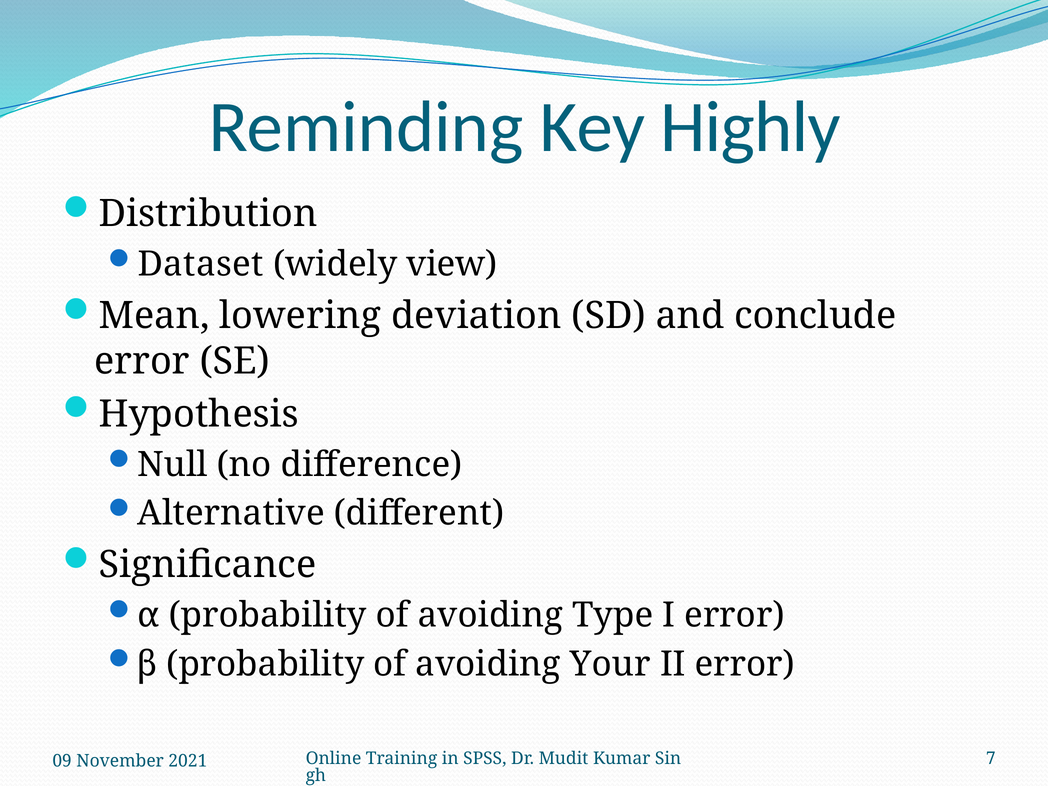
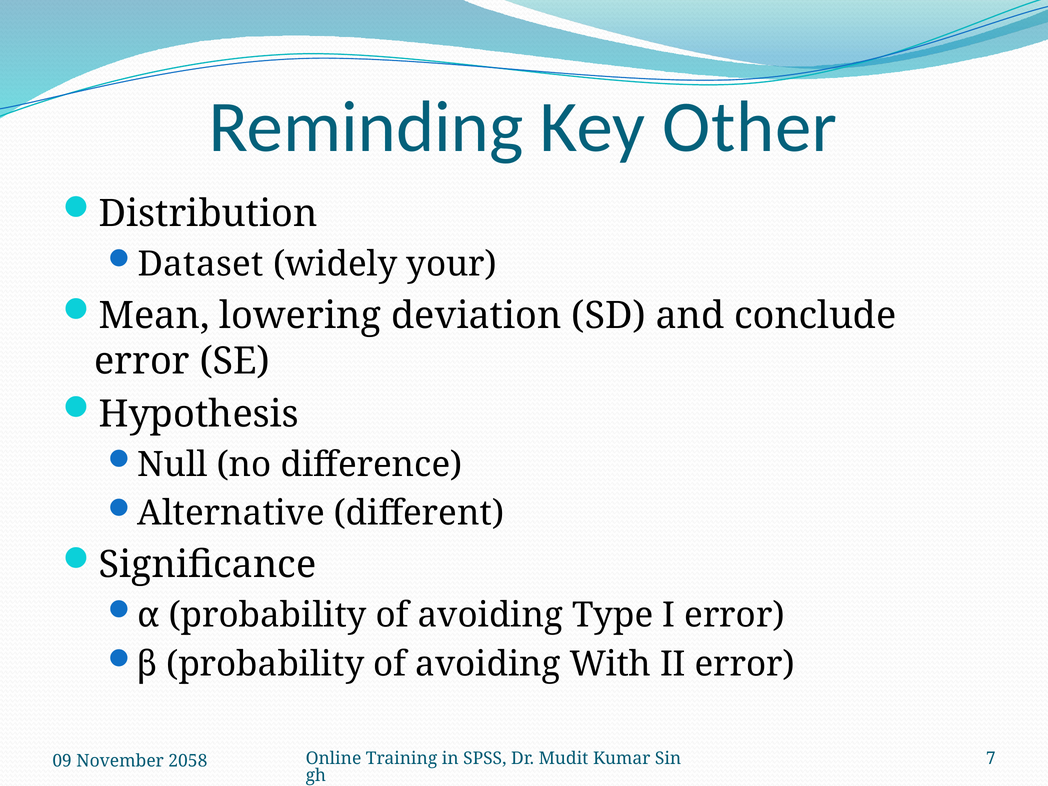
Highly: Highly -> Other (750, 127)
view: view -> your (452, 264)
Your: Your -> With (610, 664)
2021: 2021 -> 2058 (188, 761)
